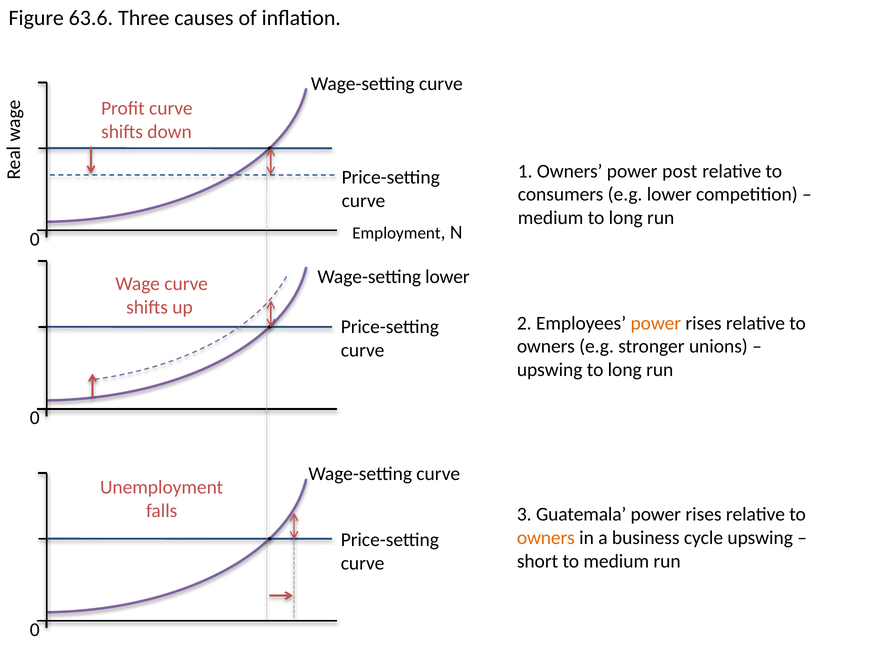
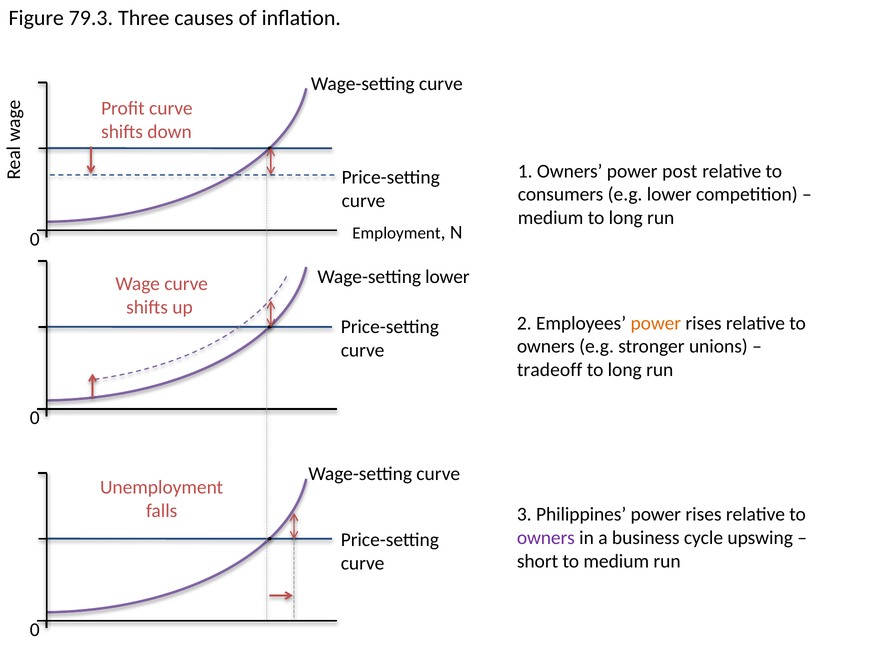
63.6: 63.6 -> 79.3 (91, 18)
upswing: upswing -> tradeoff (550, 370)
Guatemala: Guatemala -> Philippines (581, 514)
owners colour: orange -> purple (546, 537)
